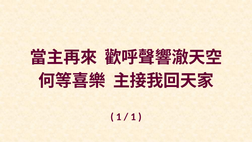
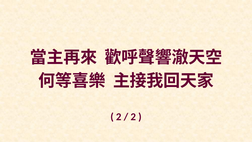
1: 1 -> 2 (119, 117)
1: 1 -> 2 (133, 117)
